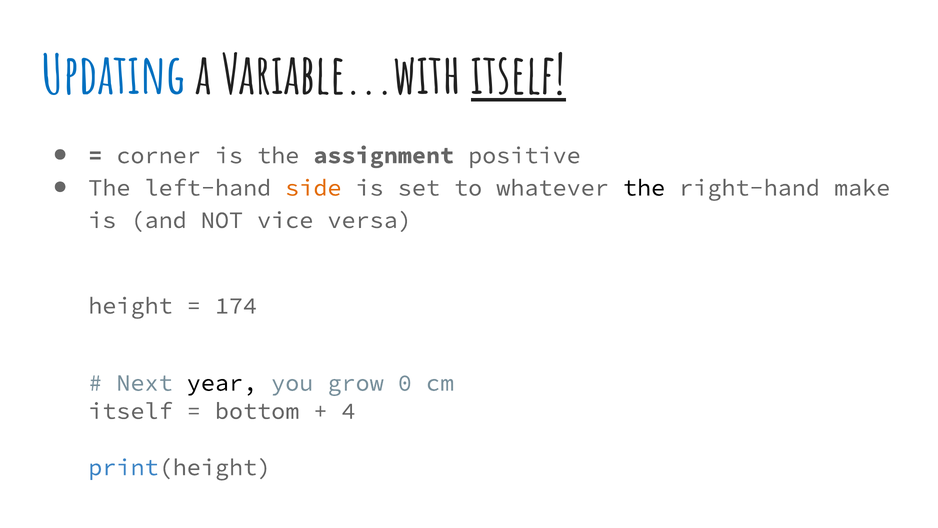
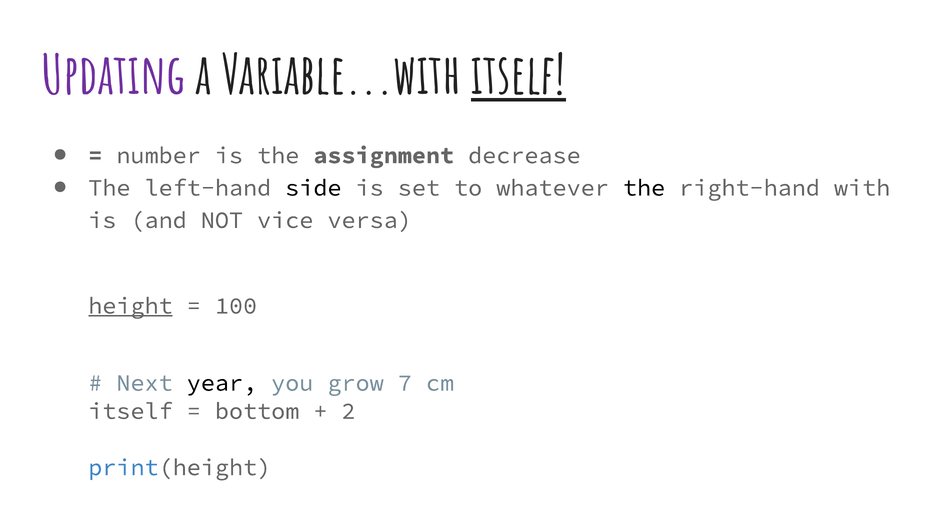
Updating colour: blue -> purple (113, 76)
corner: corner -> number (159, 155)
positive: positive -> decrease (524, 155)
side colour: orange -> black (313, 188)
make: make -> with (862, 188)
height underline: none -> present (130, 306)
174: 174 -> 100 (236, 306)
0: 0 -> 7 (405, 383)
4: 4 -> 2 (349, 411)
